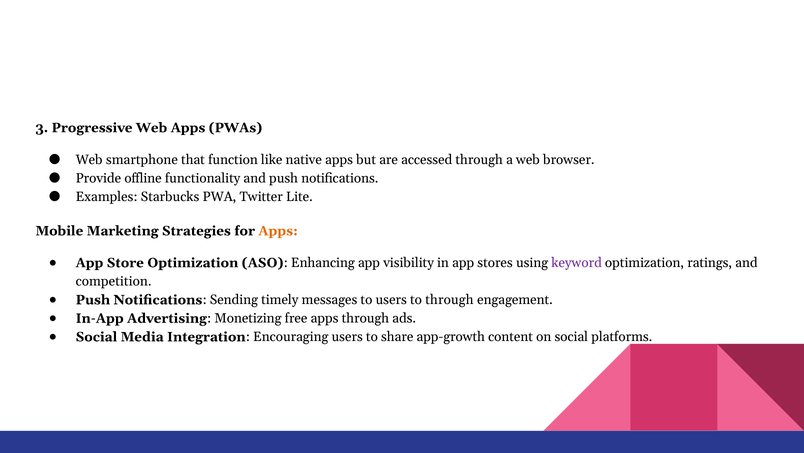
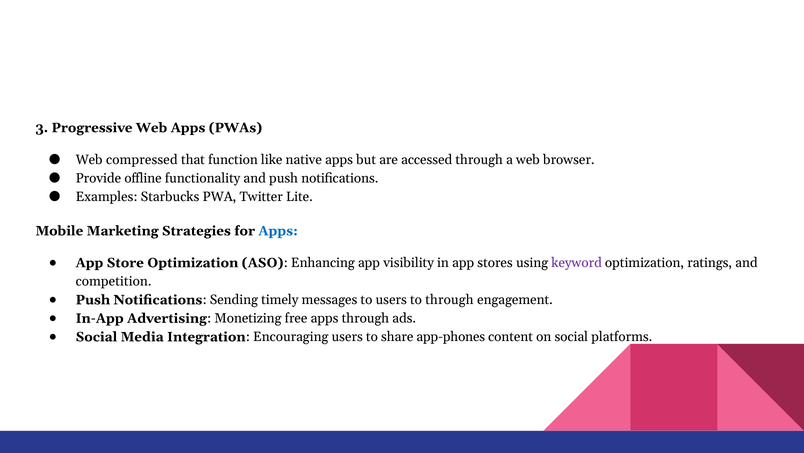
smartphone: smartphone -> compressed (142, 159)
Apps colour: orange -> blue (278, 231)
app-growth: app-growth -> app-phones (451, 336)
